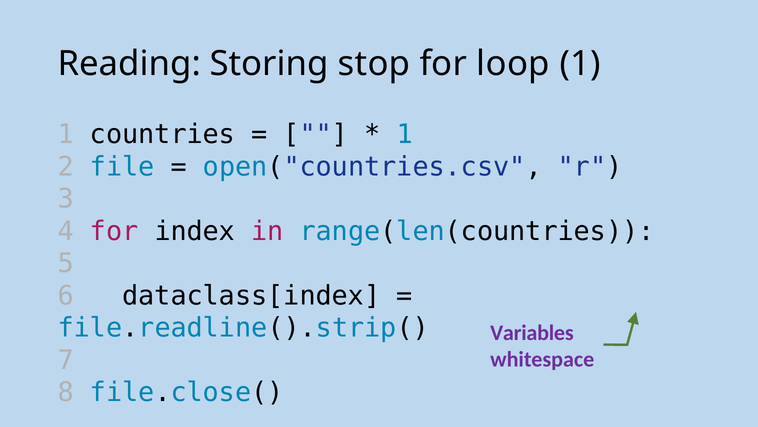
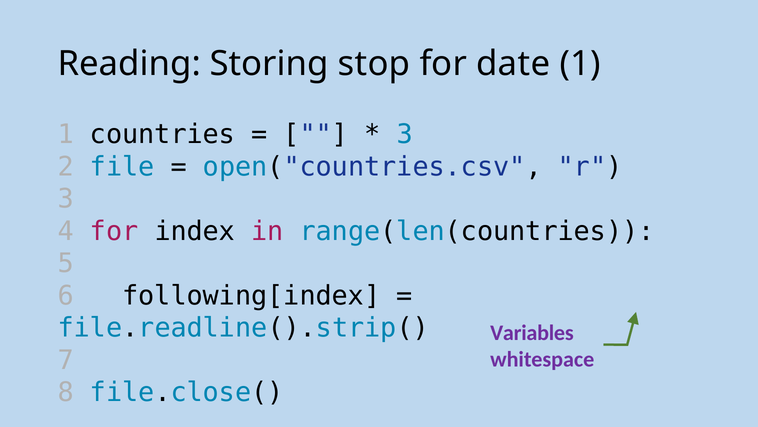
loop: loop -> date (513, 64)
1: 1 -> 3 (405, 134)
dataclass[index: dataclass[index -> following[index (251, 295)
